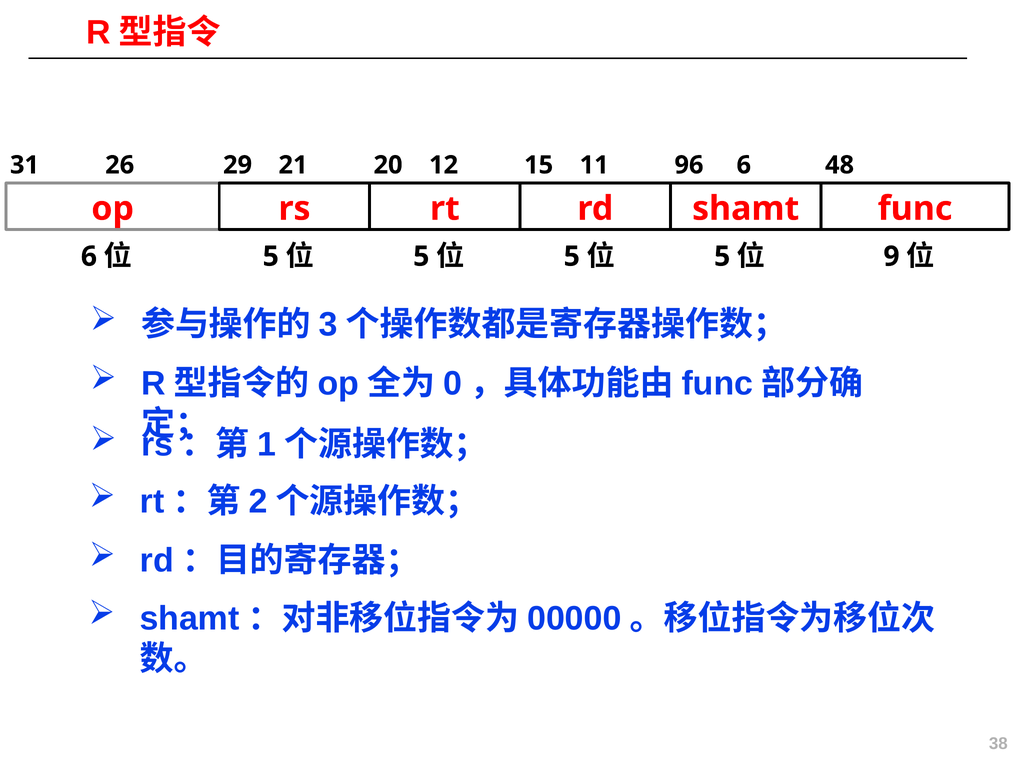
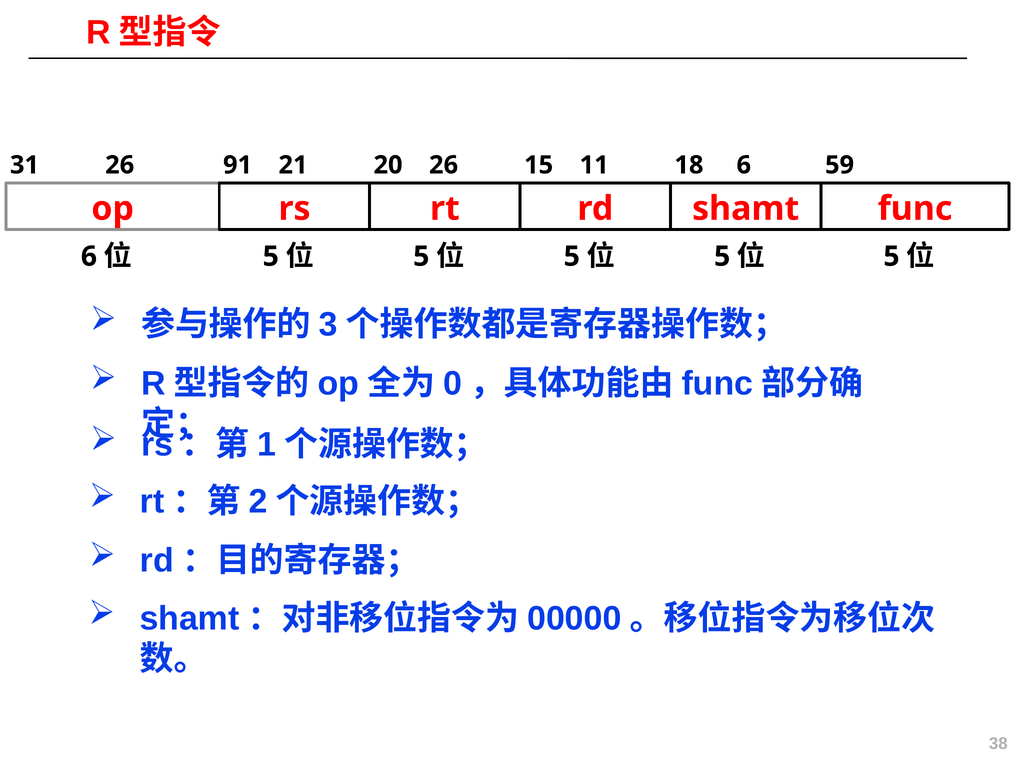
29: 29 -> 91 (238, 165)
20 12: 12 -> 26 (444, 165)
96: 96 -> 18 (689, 165)
48: 48 -> 59 (840, 165)
9: 9 -> 5 (891, 257)
